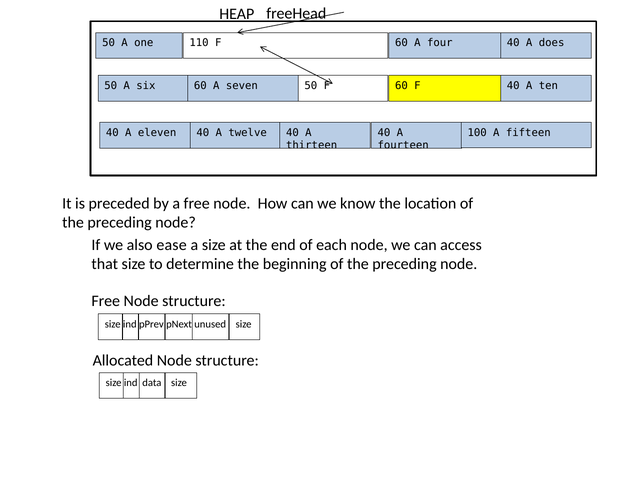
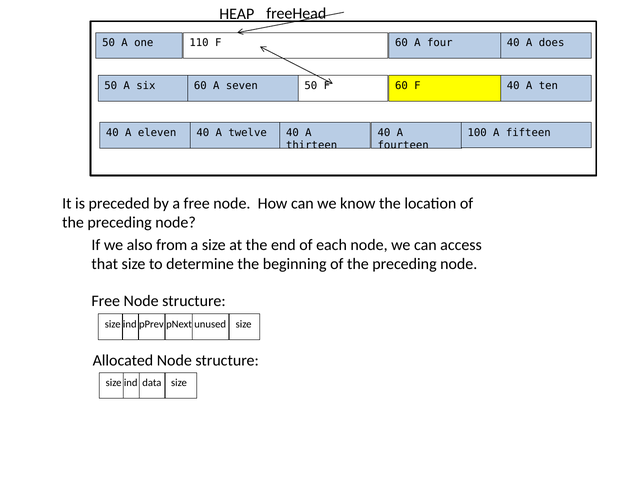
ease: ease -> from (172, 245)
